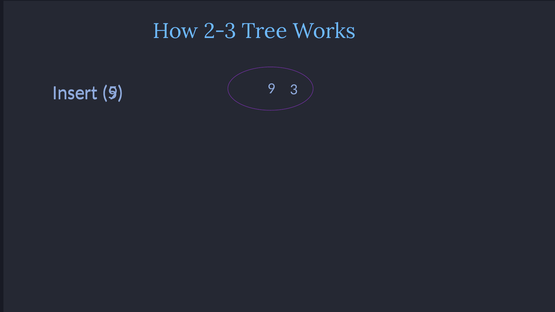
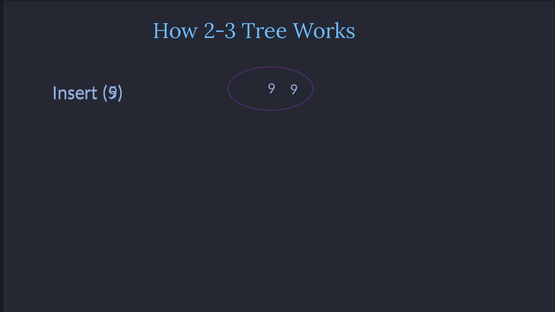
9 3: 3 -> 9 (294, 89)
